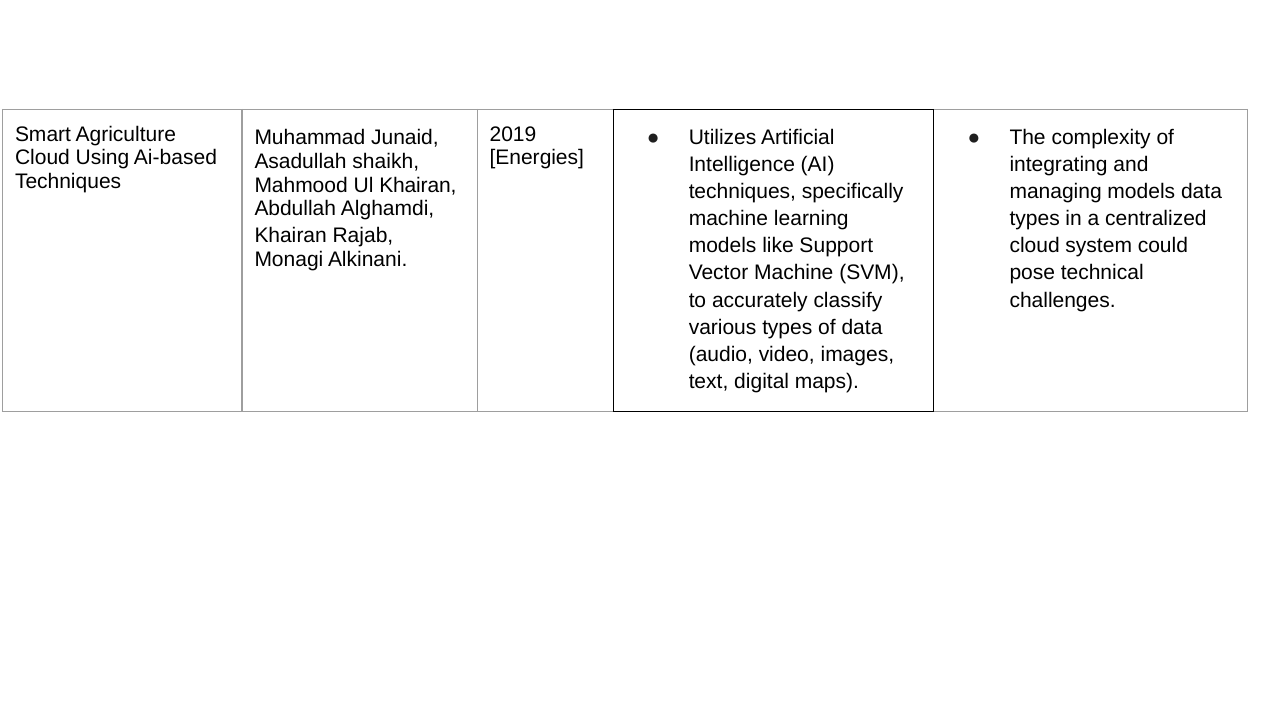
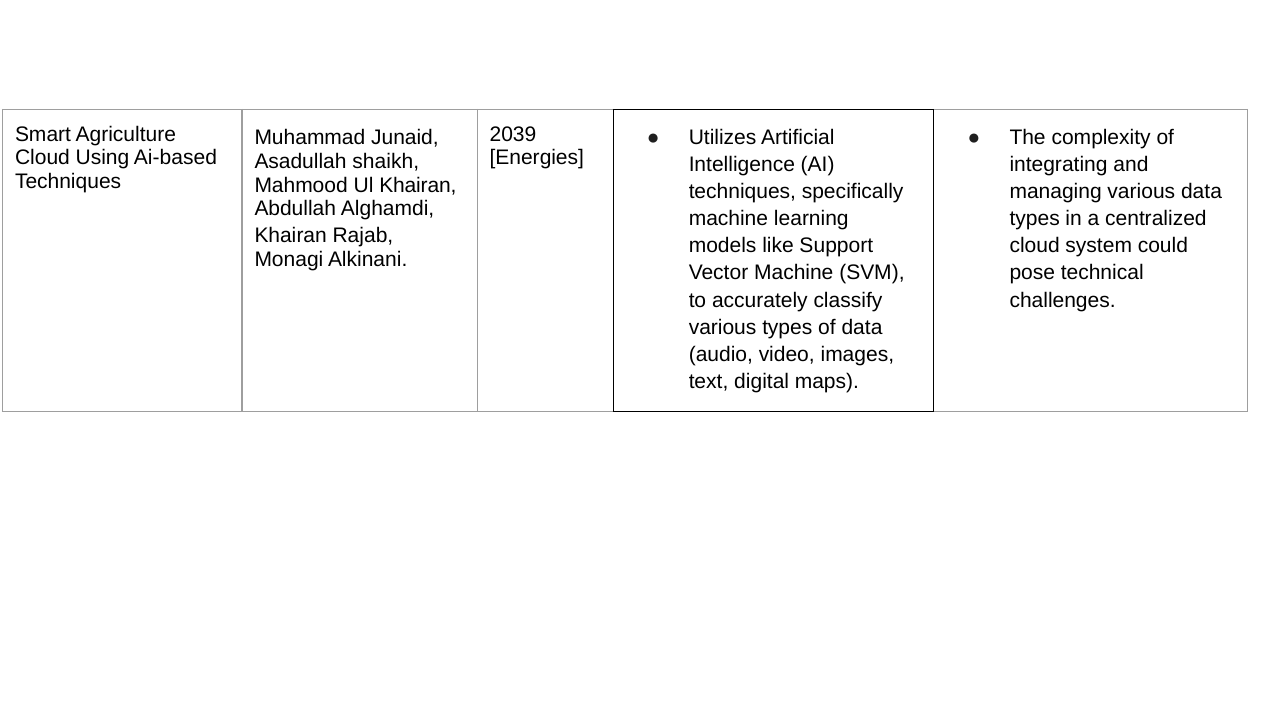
2019: 2019 -> 2039 (513, 134)
managing models: models -> various (1141, 192)
